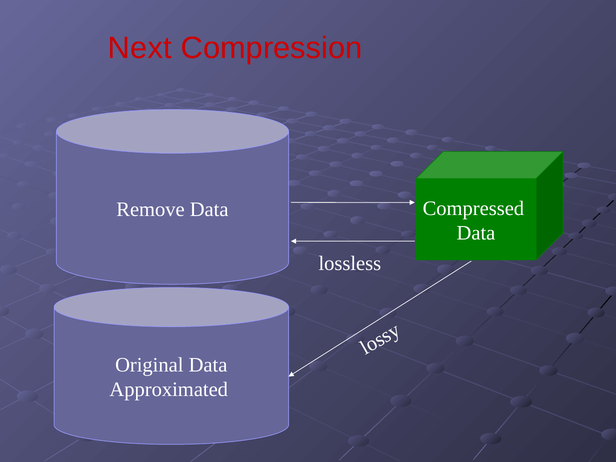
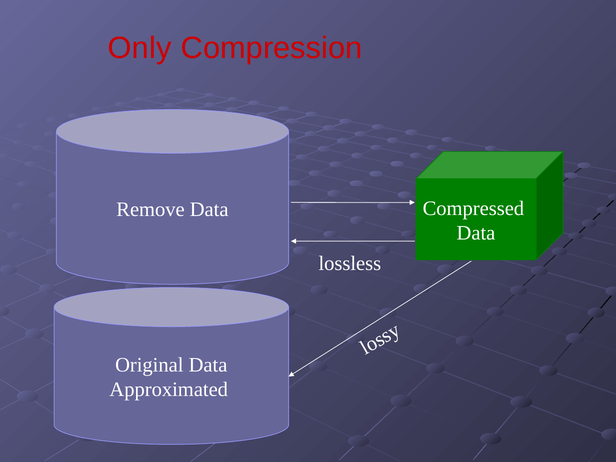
Next: Next -> Only (140, 48)
